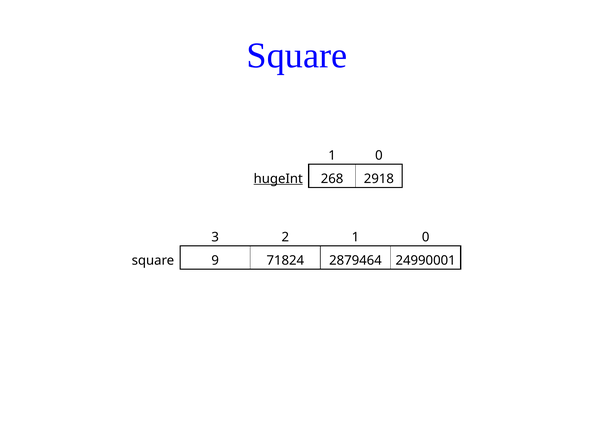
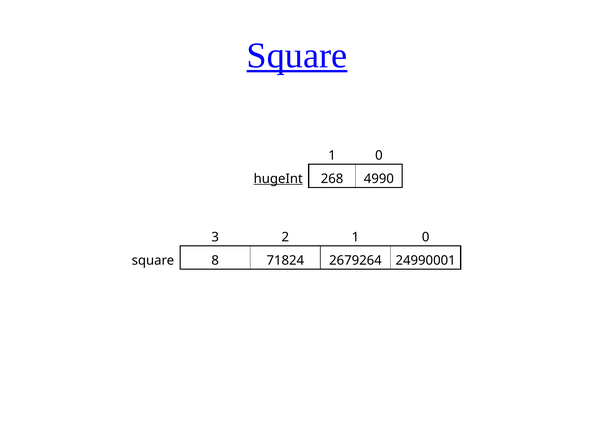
Square underline: none -> present (297, 56)
2918: 2918 -> 4990 (379, 179)
9: 9 -> 8 (215, 261)
2879464: 2879464 -> 2679264 (355, 261)
